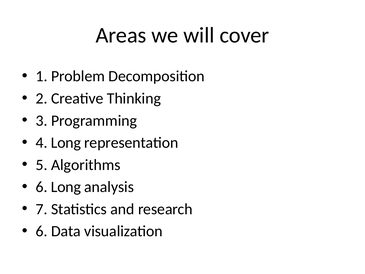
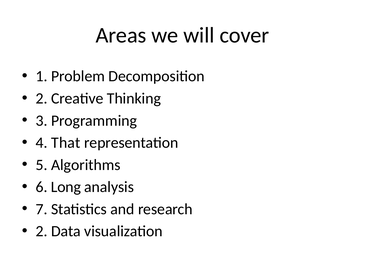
4 Long: Long -> That (66, 143)
6: 6 -> 2 (42, 231)
